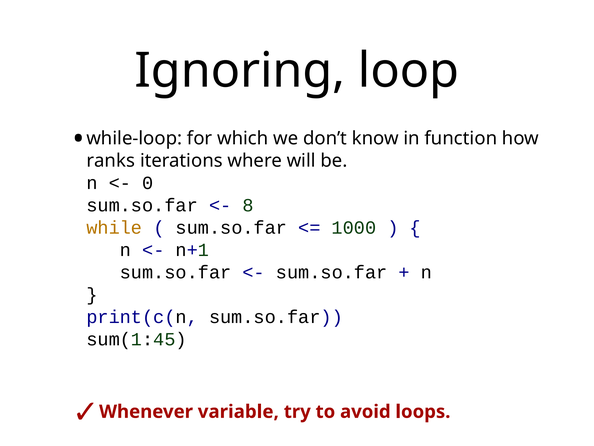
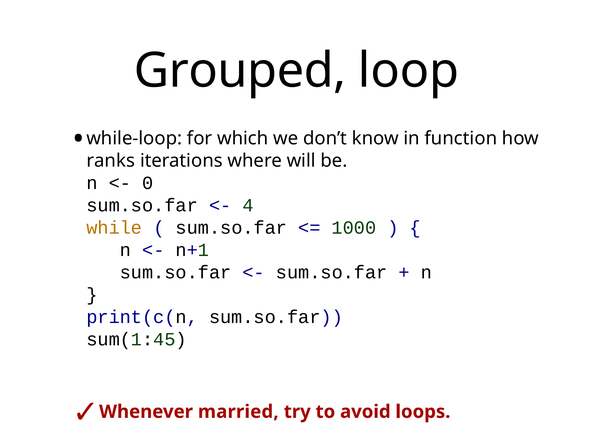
Ignoring: Ignoring -> Grouped (240, 71)
8: 8 -> 4 (248, 205)
variable: variable -> married (238, 411)
